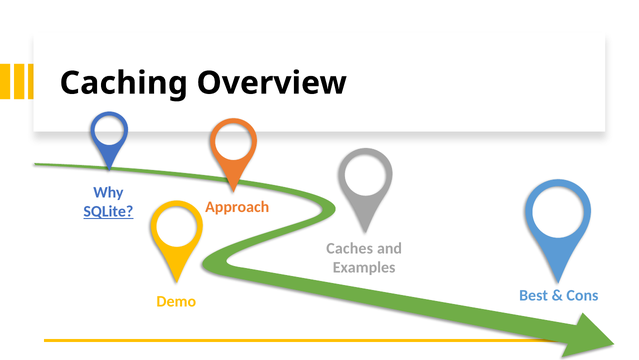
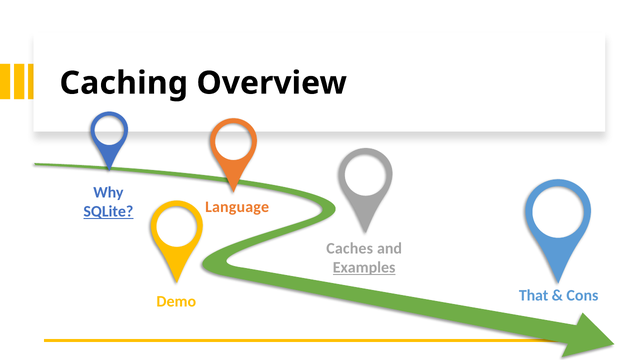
Approach: Approach -> Language (237, 207)
Examples underline: none -> present (364, 267)
Best: Best -> That (534, 295)
